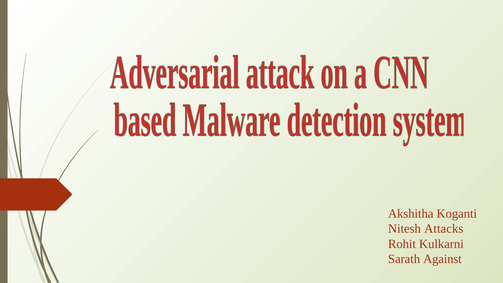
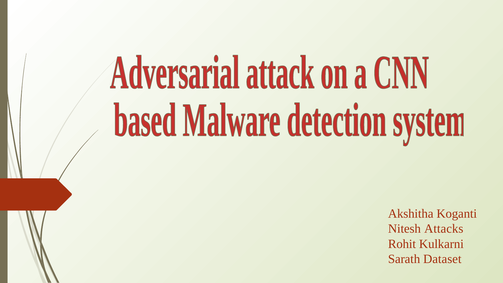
Against: Against -> Dataset (442, 259)
